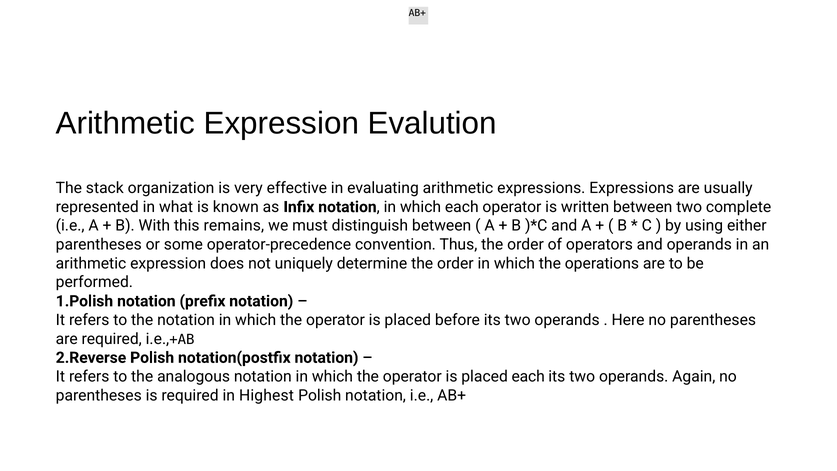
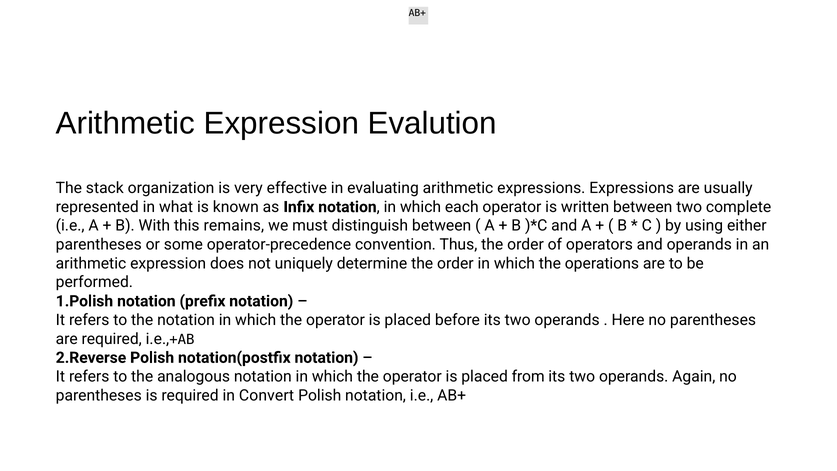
placed each: each -> from (528, 376)
Highest: Highest -> Convert (267, 395)
